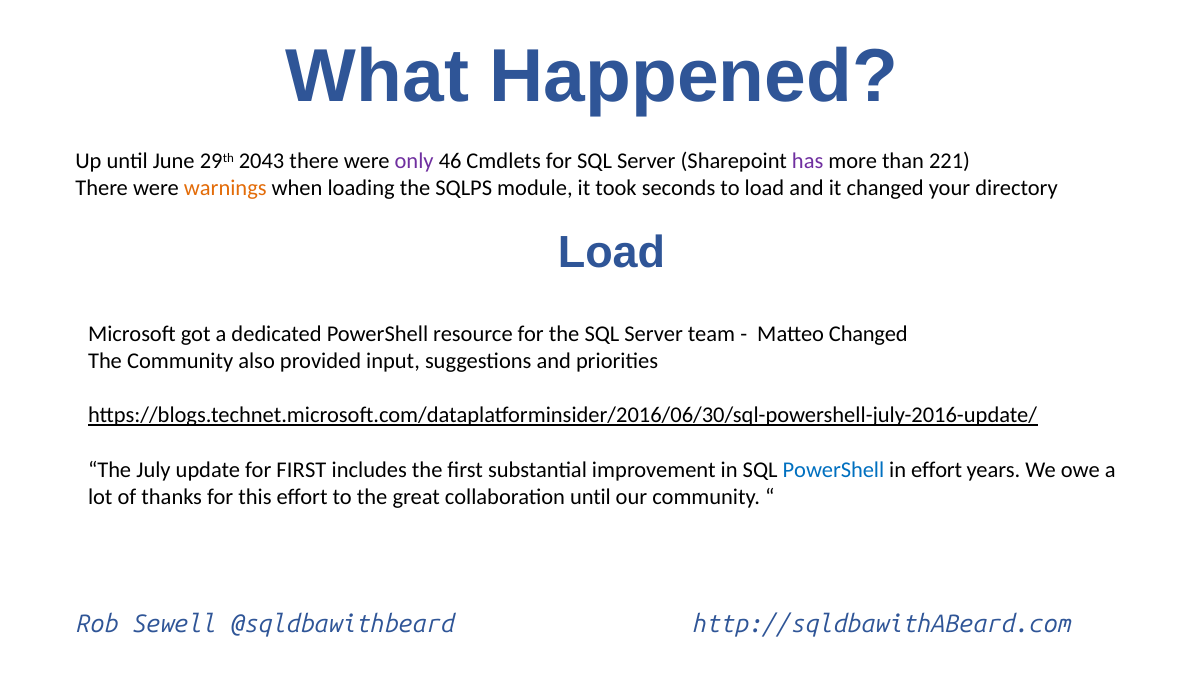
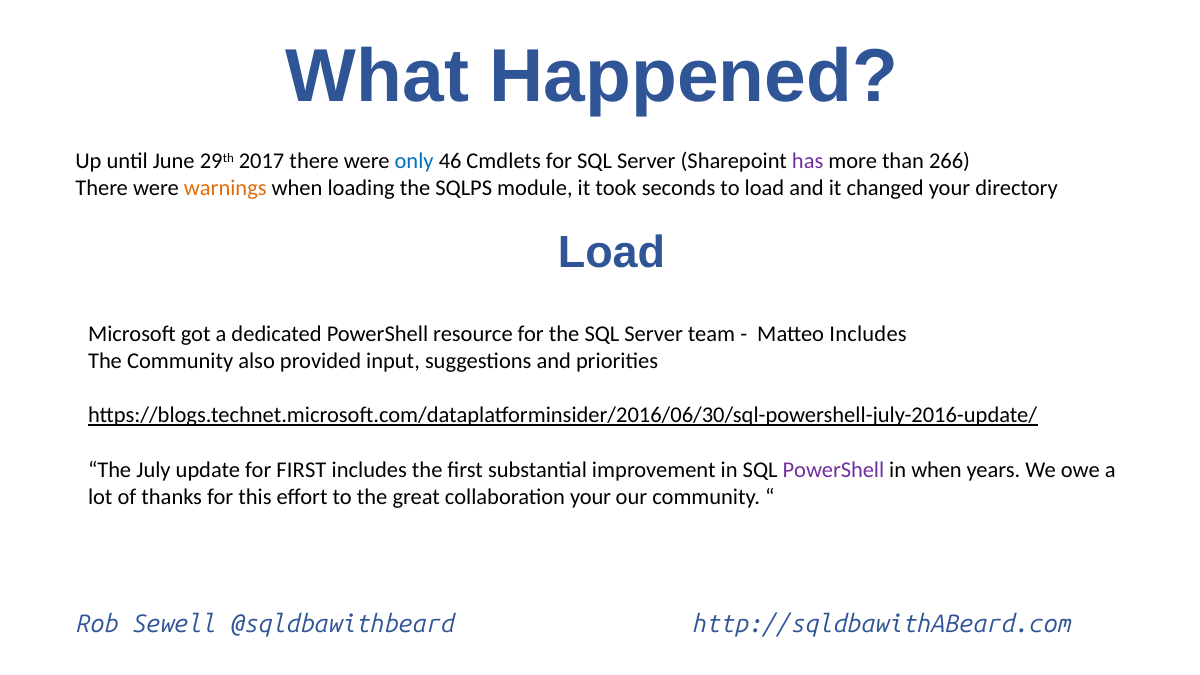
2043: 2043 -> 2017 (262, 162)
only colour: purple -> blue (414, 162)
221: 221 -> 266 (950, 162)
Matteo Changed: Changed -> Includes (868, 334)
PowerShell colour: blue -> purple (833, 470)
in effort: effort -> when (936, 470)
collaboration until: until -> your (591, 497)
